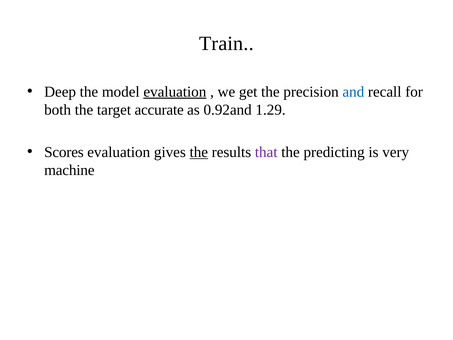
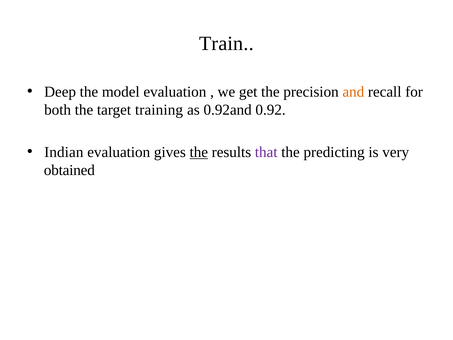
evaluation underline: present -> none (175, 92)
and colour: blue -> orange (353, 92)
accurate: accurate -> training (159, 110)
1.29: 1.29 -> 0.92 (271, 110)
Scores: Scores -> Indian (64, 152)
machine: machine -> obtained (69, 170)
